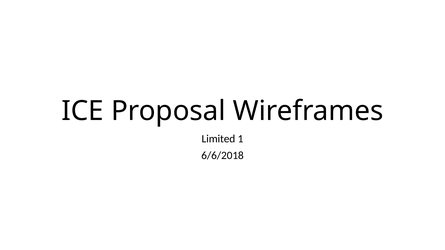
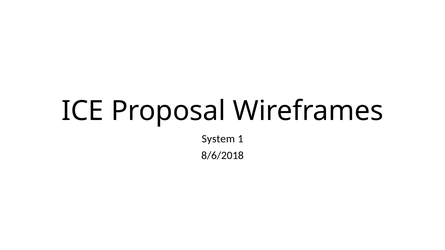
Limited: Limited -> System (218, 139)
6/6/2018: 6/6/2018 -> 8/6/2018 (222, 156)
